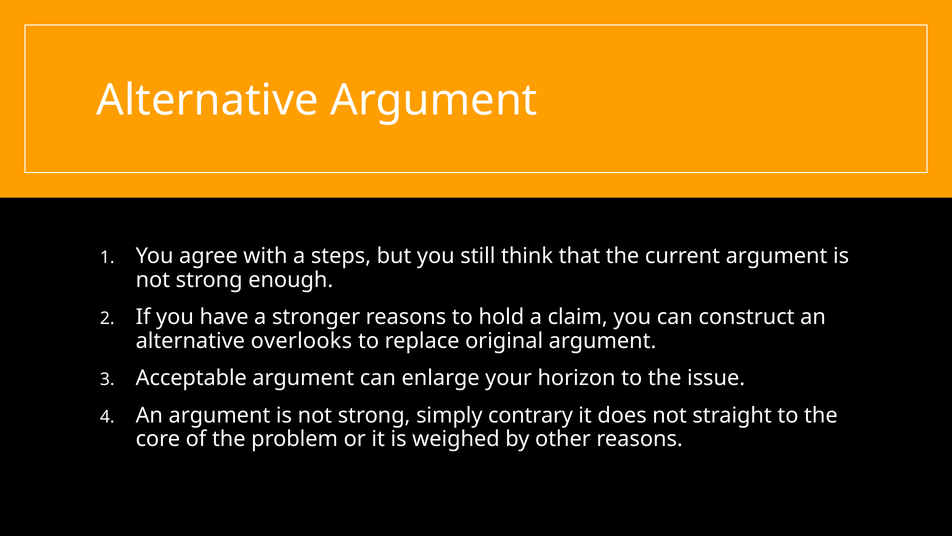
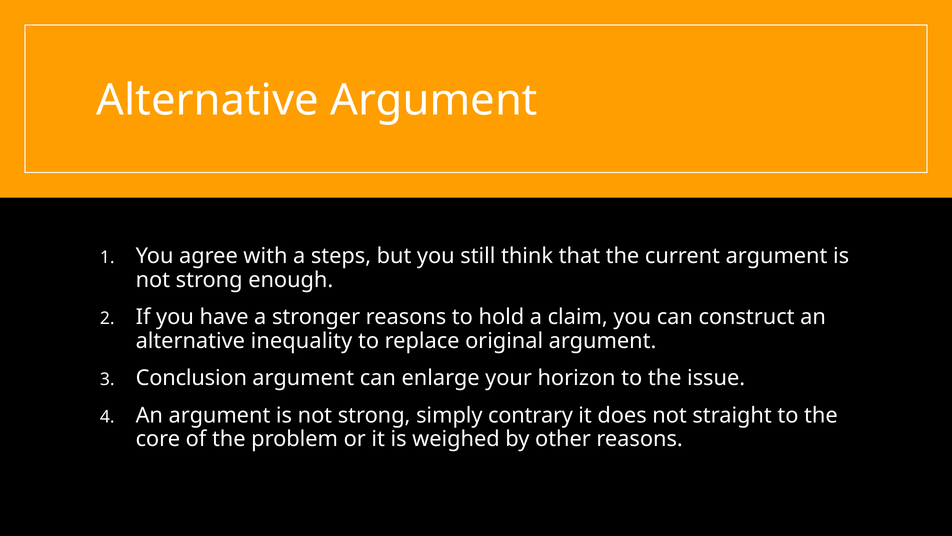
overlooks: overlooks -> inequality (301, 341)
Acceptable: Acceptable -> Conclusion (191, 378)
